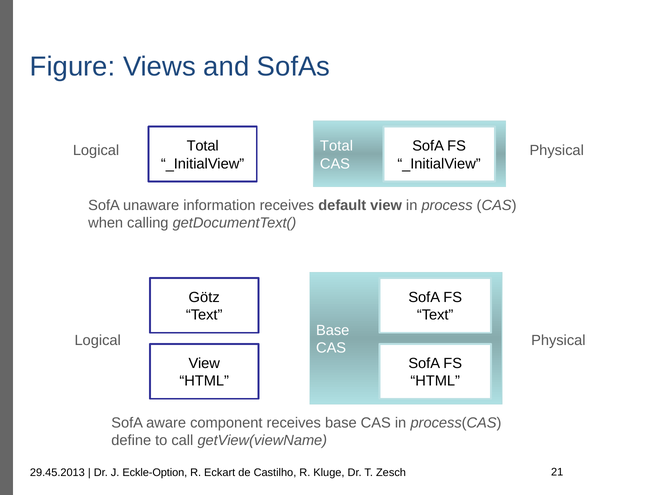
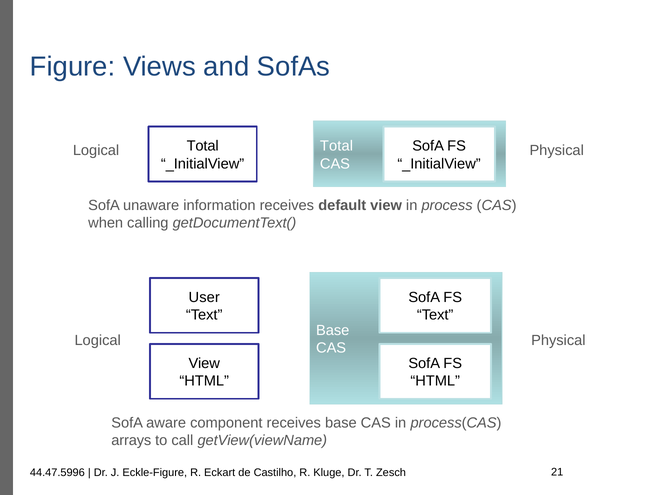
Götz: Götz -> User (204, 298)
define: define -> arrays (131, 440)
29.45.2013: 29.45.2013 -> 44.47.5996 (57, 473)
Eckle-Option: Eckle-Option -> Eckle-Figure (155, 473)
